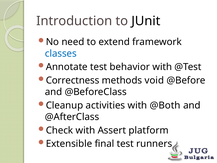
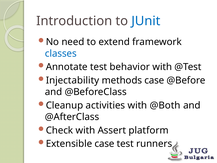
JUnit colour: black -> blue (146, 21)
Correctness: Correctness -> Injectability (73, 80)
methods void: void -> case (154, 80)
Extensible final: final -> case (104, 144)
